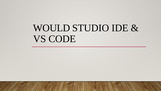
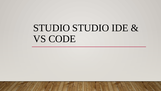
WOULD: WOULD -> STUDIO (52, 28)
